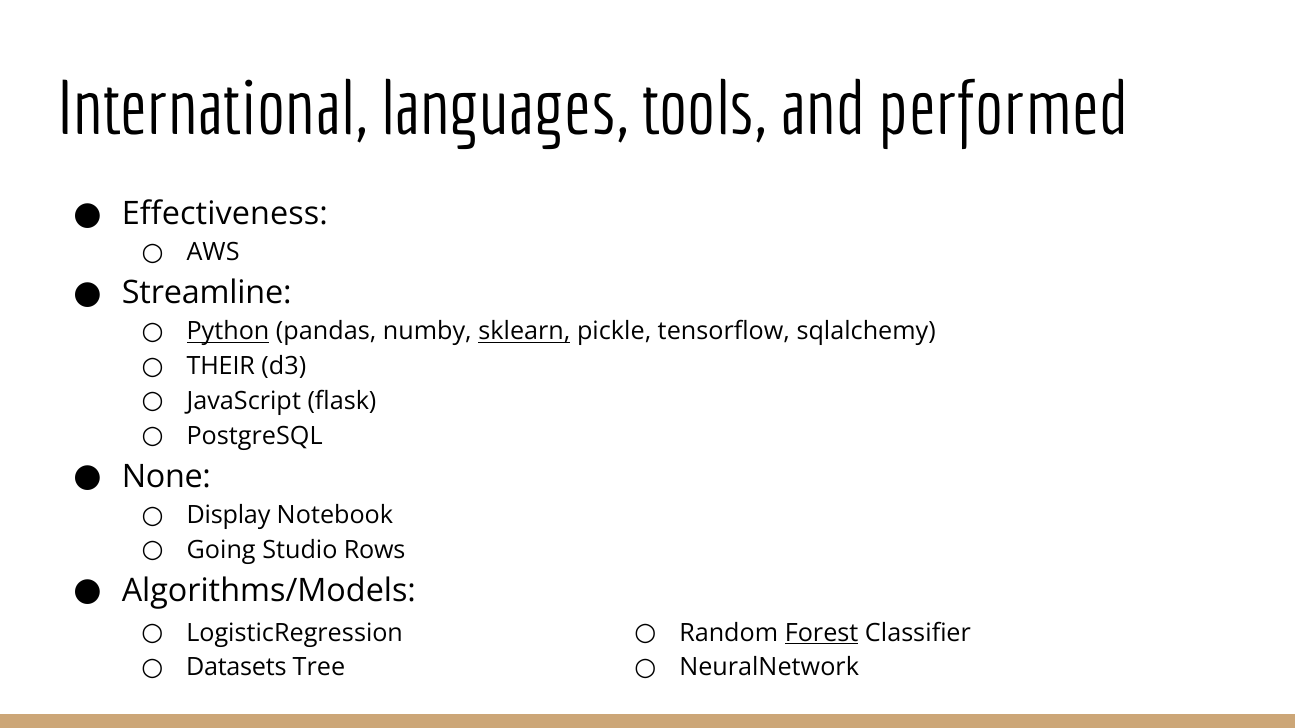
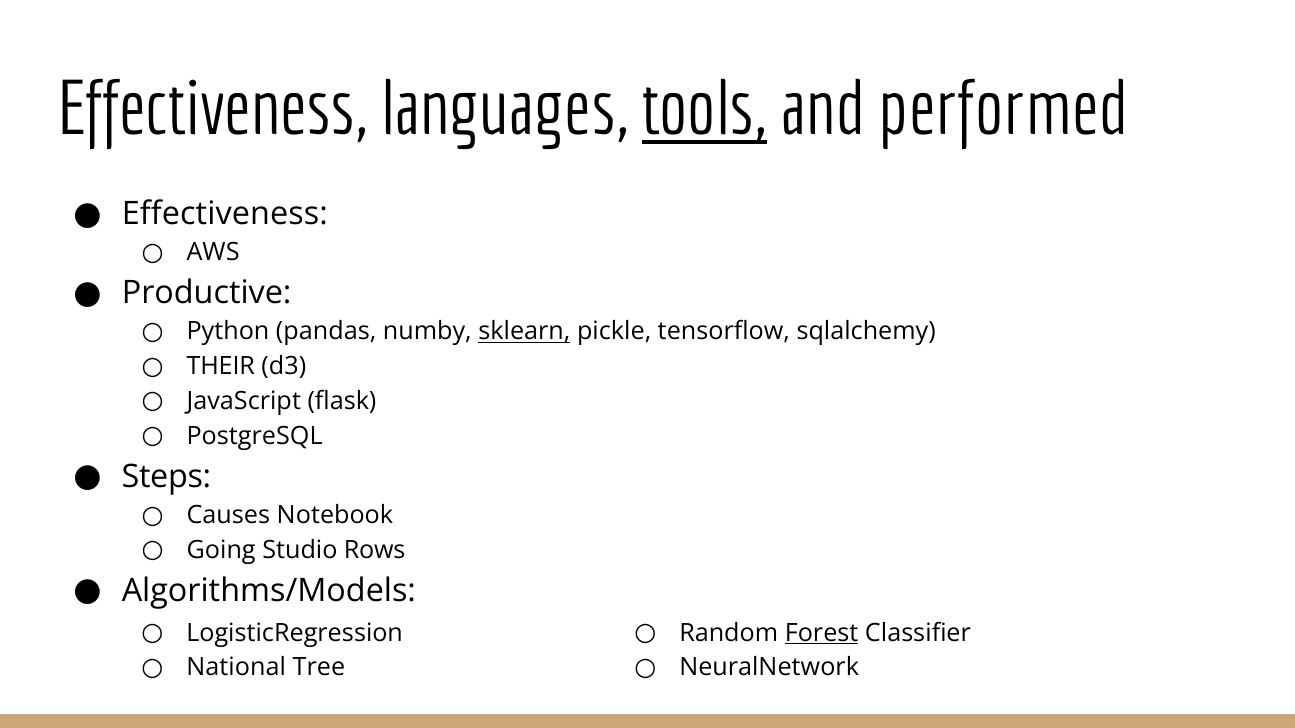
International: International -> Effectiveness (212, 109)
tools underline: none -> present (704, 109)
Streamline: Streamline -> Productive (207, 293)
Python underline: present -> none (228, 332)
None: None -> Steps (166, 477)
Display: Display -> Causes (228, 515)
Datasets: Datasets -> National (236, 668)
